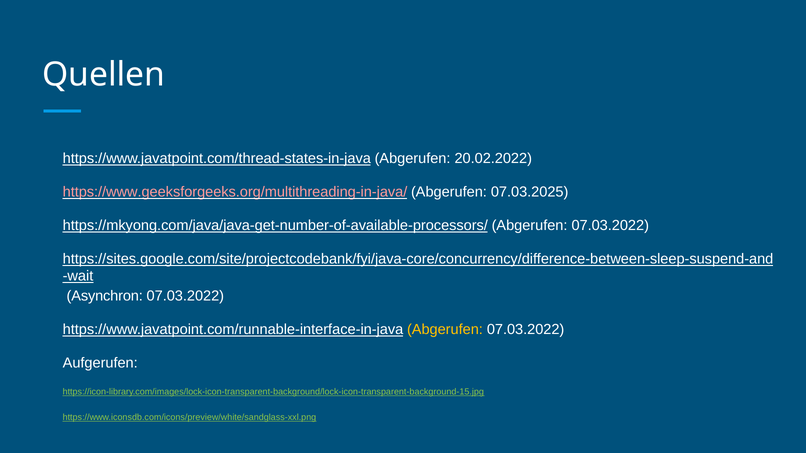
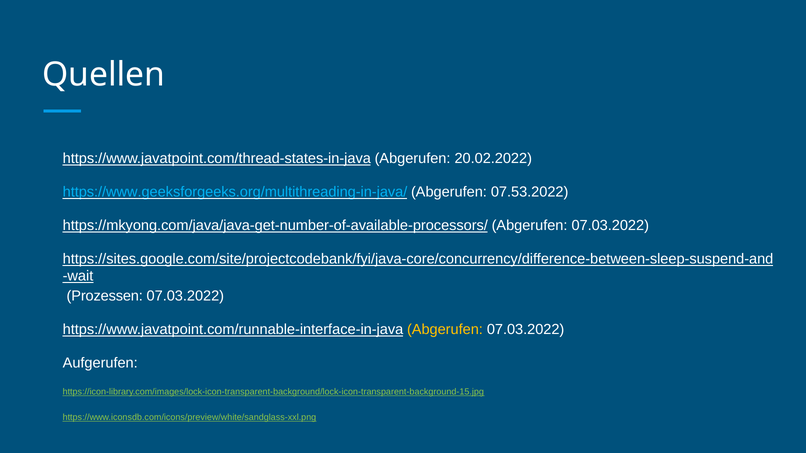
https://www.geeksforgeeks.org/multithreading-in-java/ colour: pink -> light blue (235, 192)
07.03.2025: 07.03.2025 -> 07.53.2022 (530, 192)
Asynchron: Asynchron -> Prozessen (105, 296)
